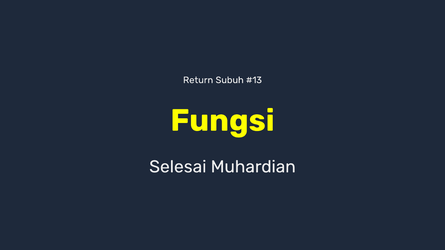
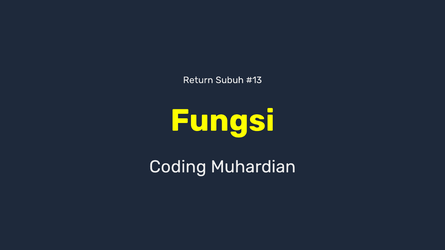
Selesai: Selesai -> Coding (178, 167)
